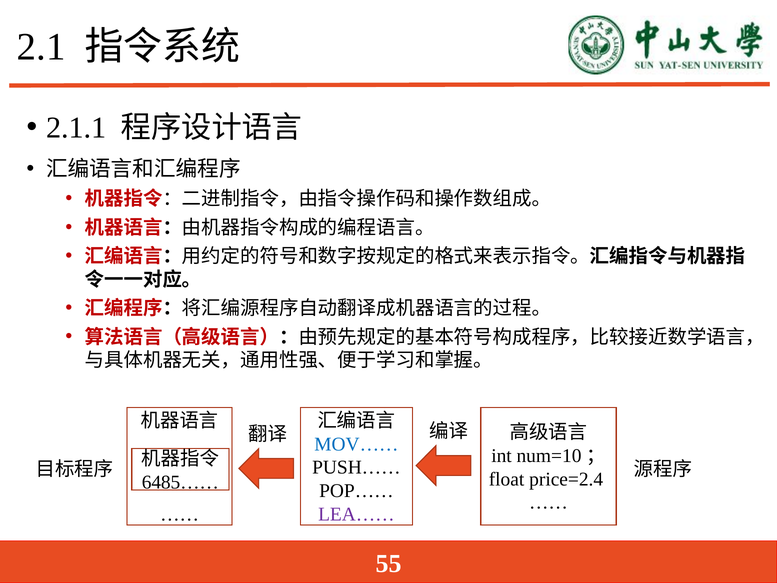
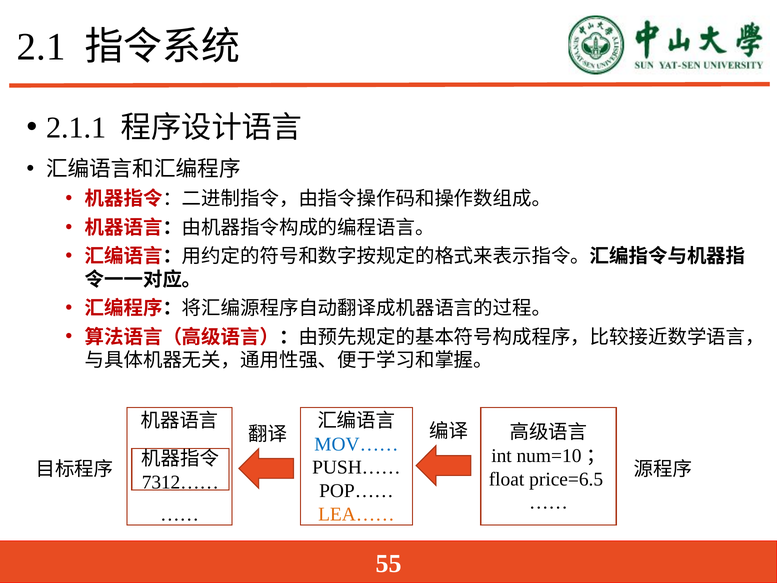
price=2.4: price=2.4 -> price=6.5 (566, 479)
6485……: 6485…… -> 7312…… (180, 482)
LEA…… colour: purple -> orange (356, 514)
